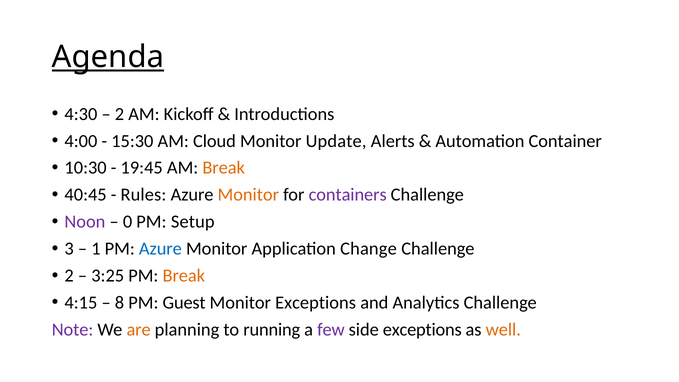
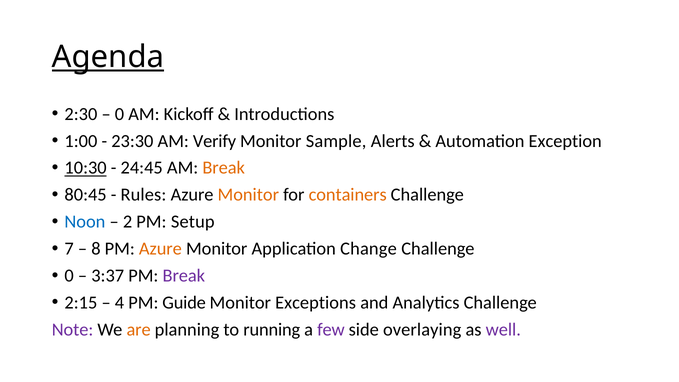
4:30: 4:30 -> 2:30 (81, 114)
2: 2 -> 0 (120, 114)
4:00: 4:00 -> 1:00 (81, 141)
15:30: 15:30 -> 23:30 (132, 141)
Cloud: Cloud -> Verify (215, 141)
Update: Update -> Sample (336, 141)
Container: Container -> Exception (565, 141)
10:30 underline: none -> present (86, 168)
19:45: 19:45 -> 24:45 (142, 168)
40:45: 40:45 -> 80:45 (86, 195)
containers colour: purple -> orange (348, 195)
Noon colour: purple -> blue (85, 222)
0: 0 -> 2 (128, 222)
3: 3 -> 7 (69, 249)
1: 1 -> 8 (96, 249)
Azure colour: blue -> orange (160, 249)
2: 2 -> 0 (69, 276)
3:25: 3:25 -> 3:37 (108, 276)
Break colour: orange -> purple (184, 276)
4:15: 4:15 -> 2:15 (81, 303)
8: 8 -> 4 (120, 303)
Guest: Guest -> Guide (184, 303)
side exceptions: exceptions -> overlaying (422, 329)
well colour: orange -> purple (503, 329)
